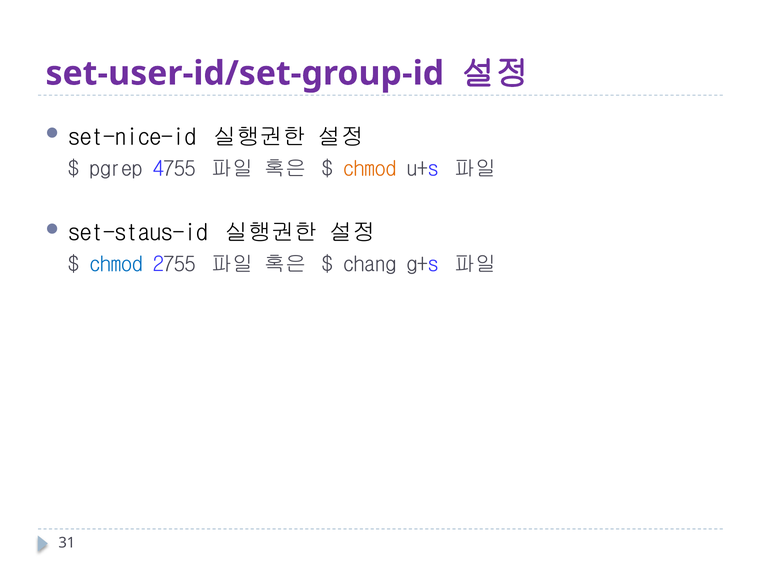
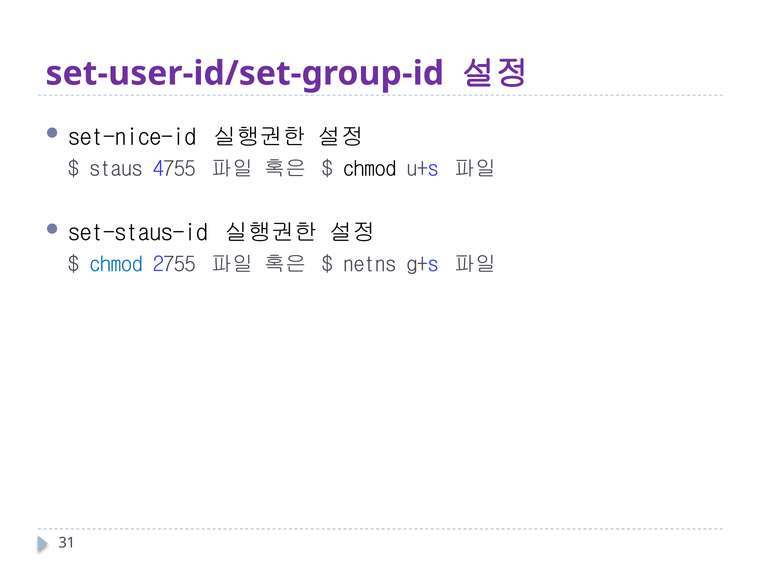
pgrep: pgrep -> staus (116, 169)
chmod colour: orange -> black (370, 169)
chang: chang -> netns (370, 264)
